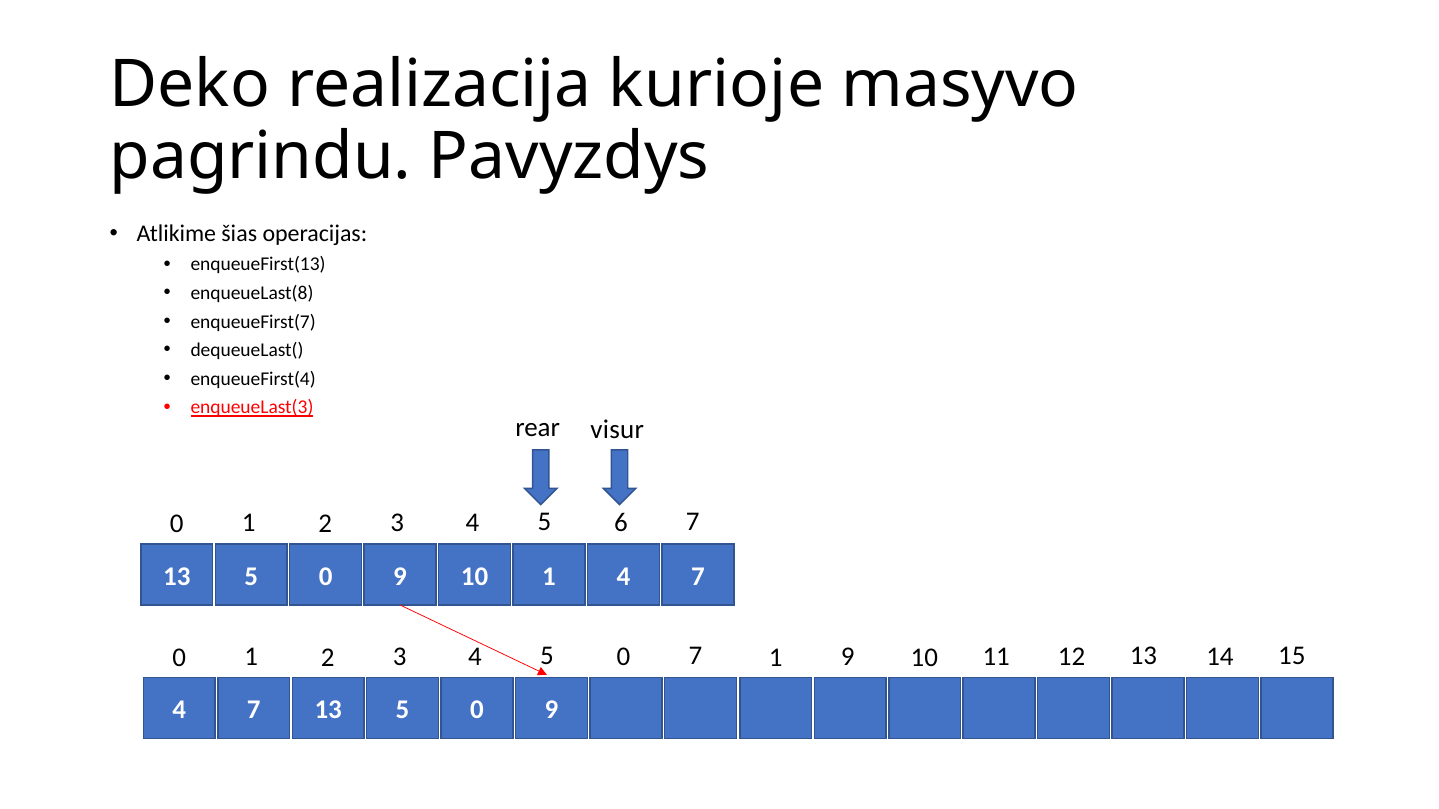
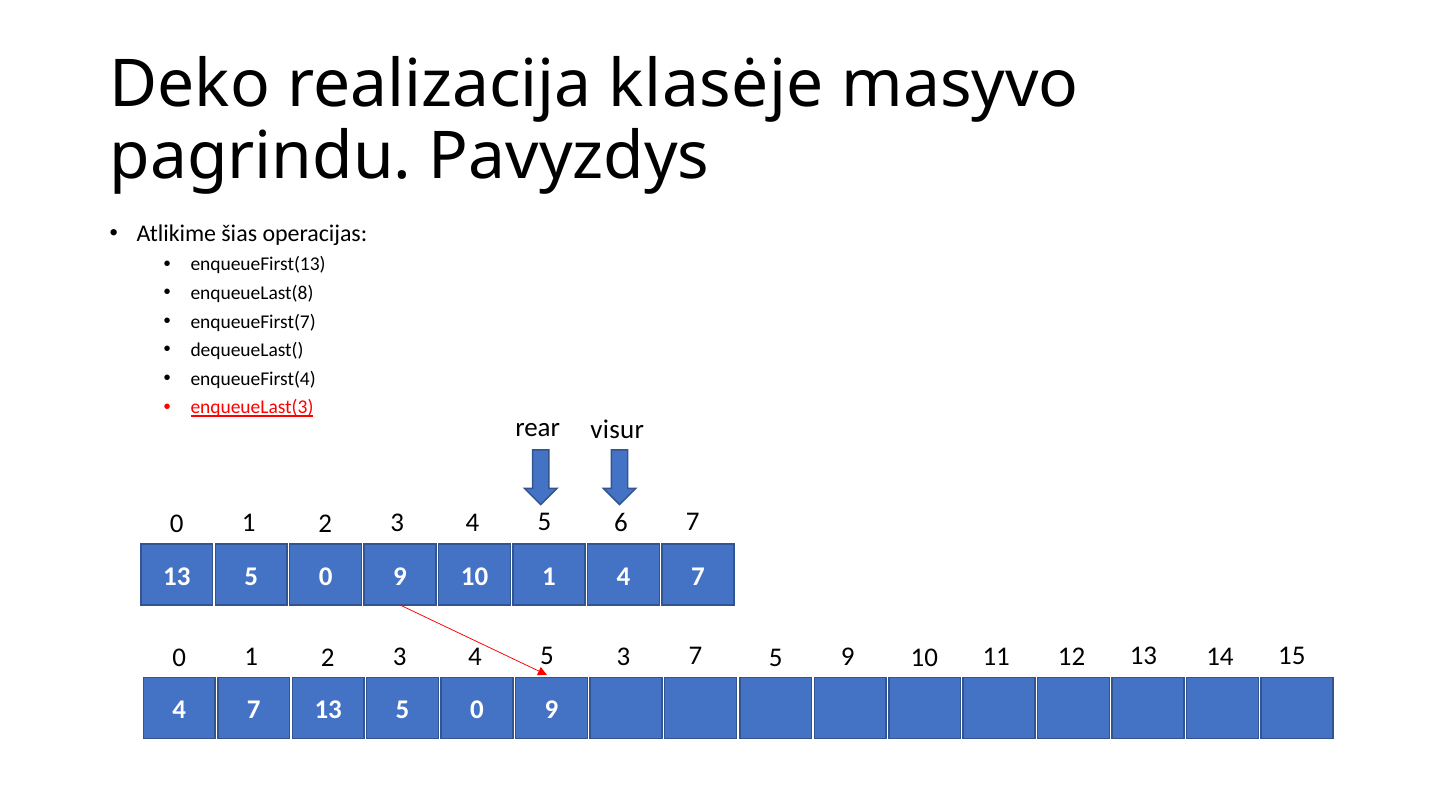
kurioje: kurioje -> klasėje (716, 85)
4 5 0: 0 -> 3 (623, 657)
7 1: 1 -> 5 (776, 658)
